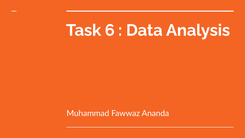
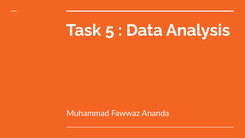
6: 6 -> 5 (110, 30)
